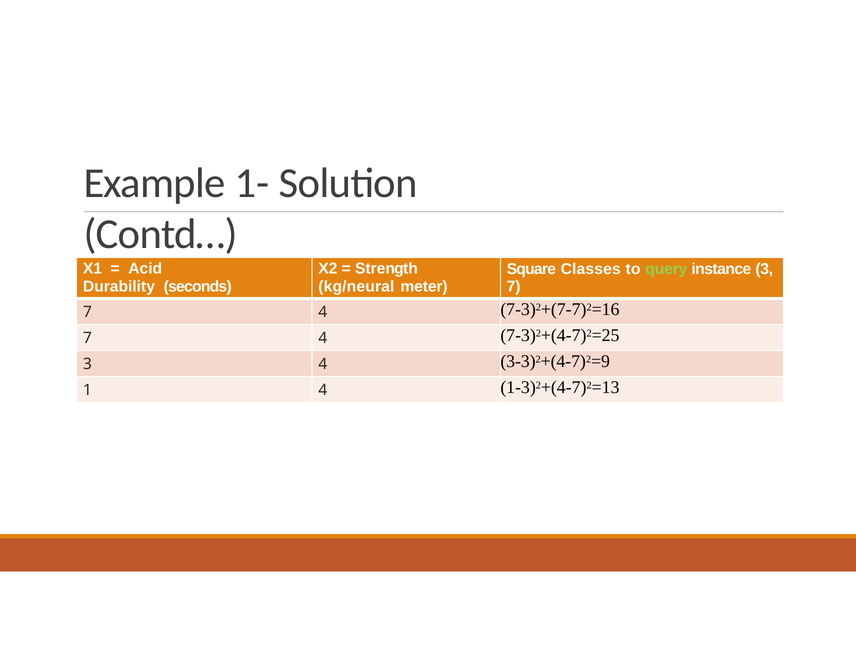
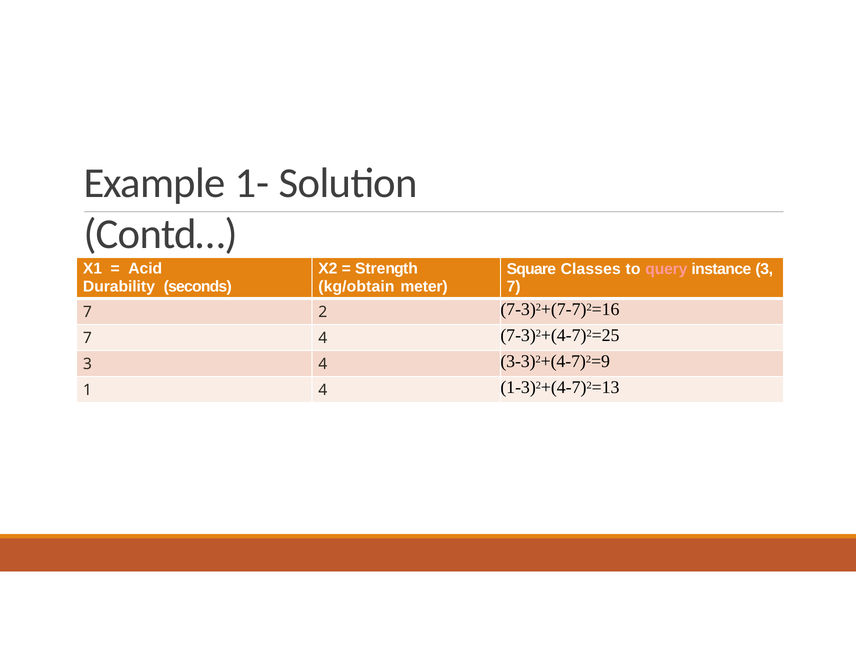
query colour: light green -> pink (666, 269)
kg/neural: kg/neural -> kg/obtain (356, 287)
4: 4 -> 2 (323, 312)
